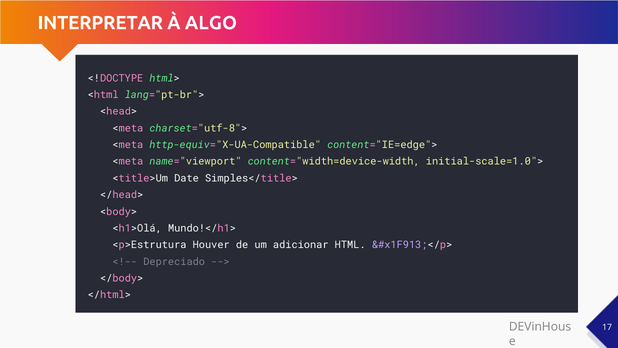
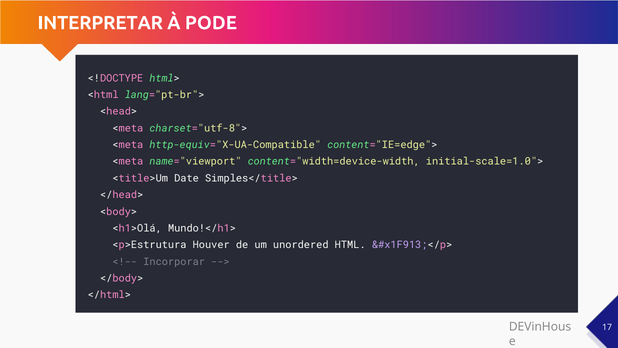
ALGO: ALGO -> PODE (211, 23)
adicionar: adicionar -> unordered (301, 245)
Depreciado: Depreciado -> Incorporar (174, 261)
